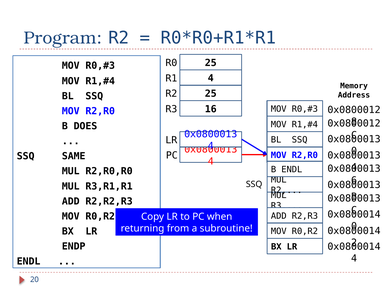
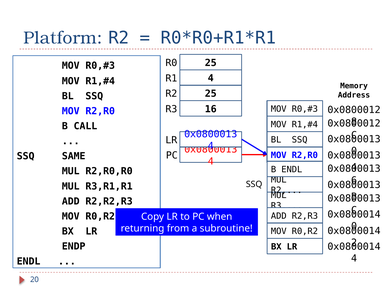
Program: Program -> Platform (63, 38)
DOES: DOES -> CALL (85, 126)
